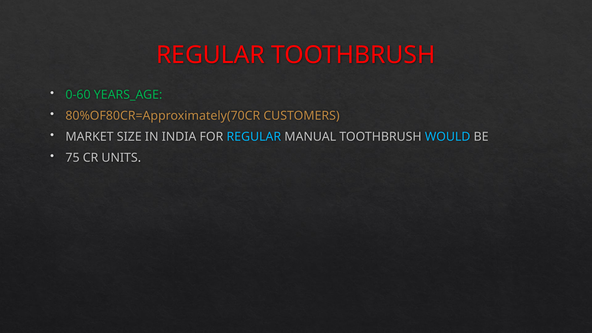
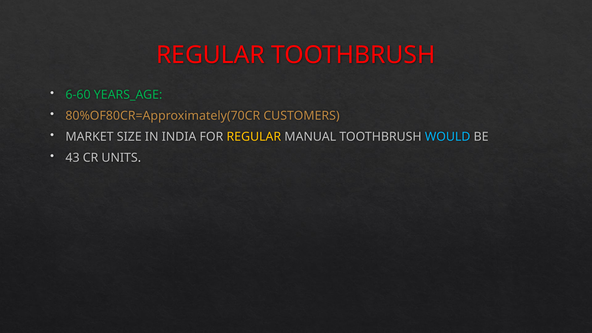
0-60: 0-60 -> 6-60 (78, 95)
REGULAR colour: light blue -> yellow (254, 137)
75: 75 -> 43 (73, 158)
